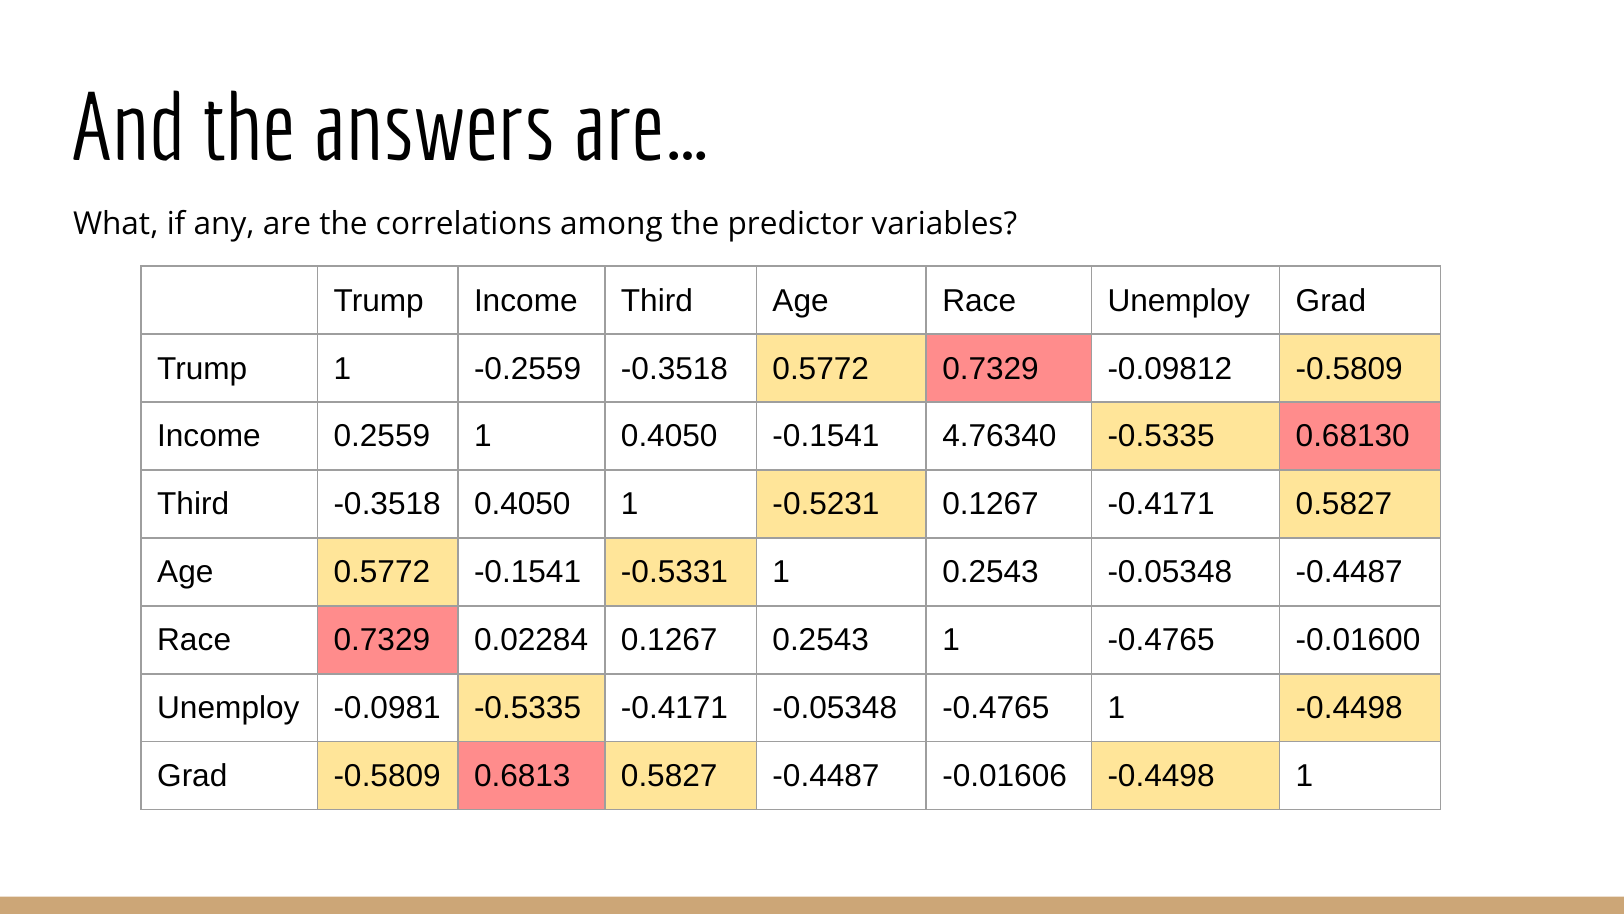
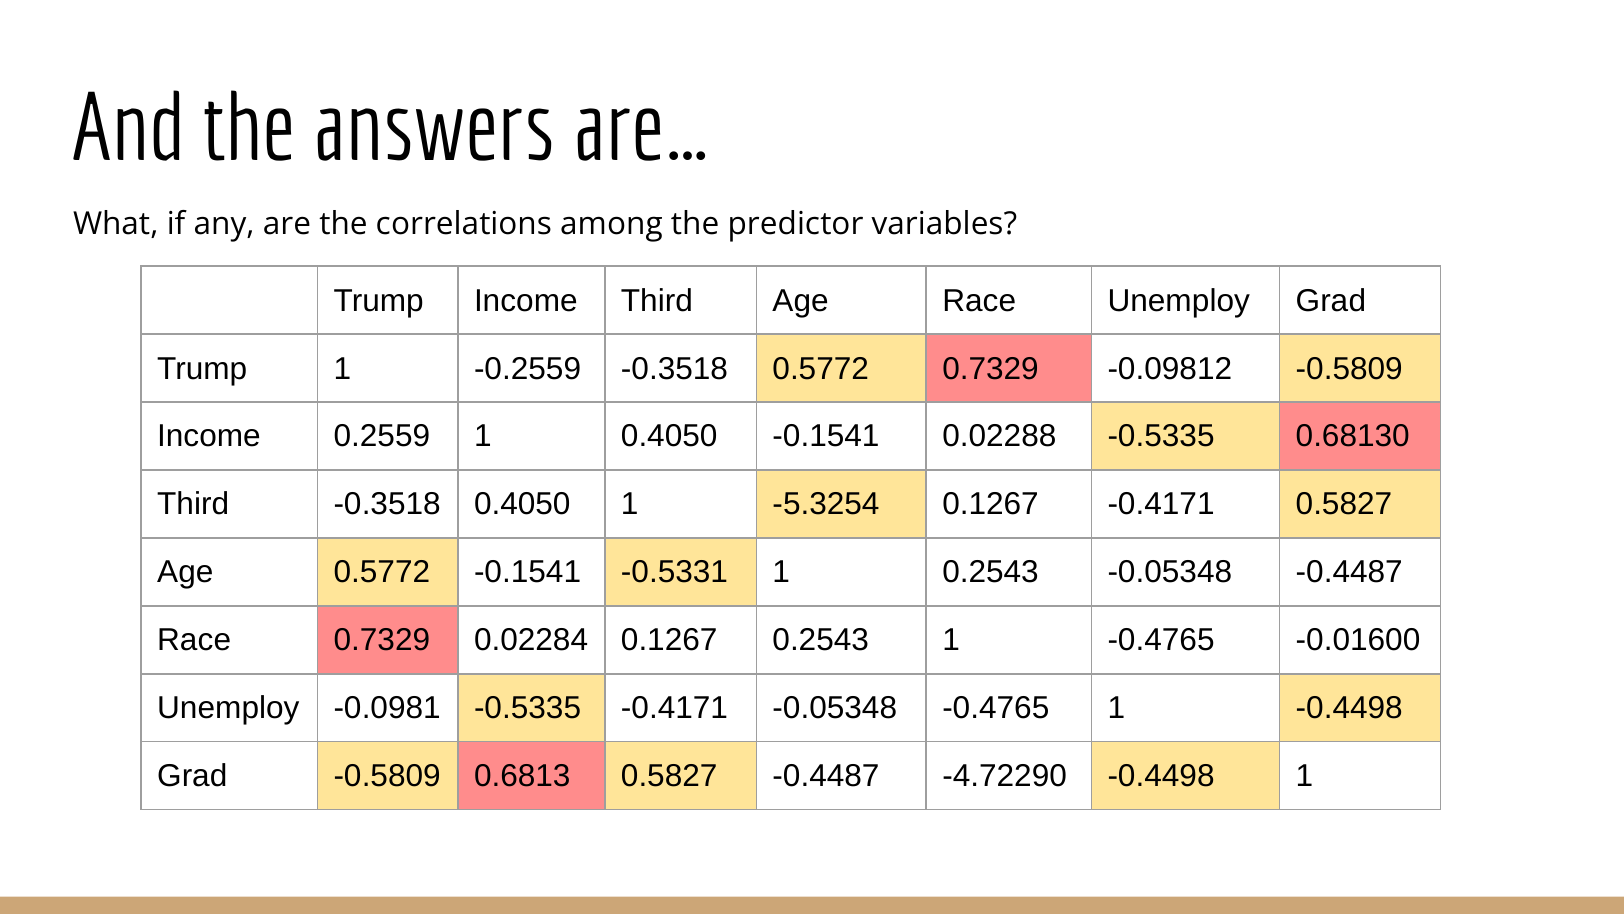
4.76340: 4.76340 -> 0.02288 (999, 436)
-0.5231: -0.5231 -> -5.3254 (826, 504)
-0.01606: -0.01606 -> -4.72290 (1005, 776)
